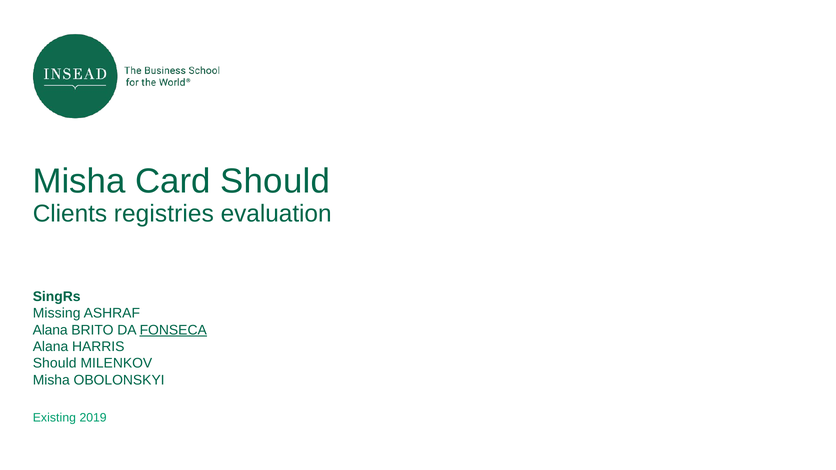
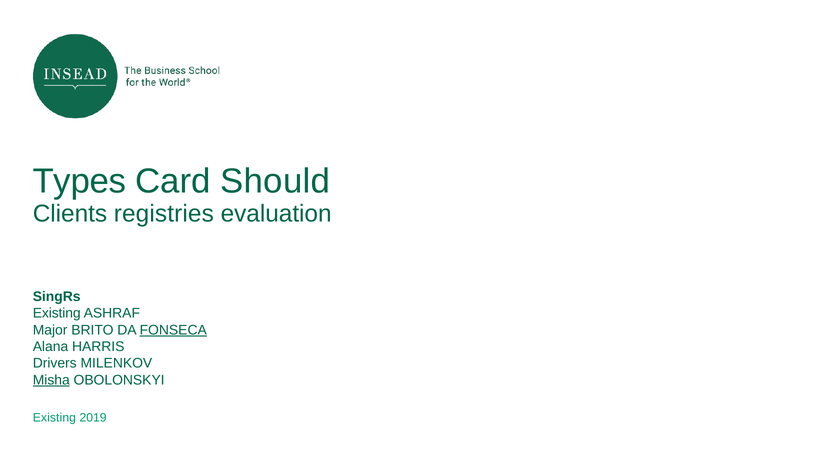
Misha: Misha -> Types (79, 182)
Missing: Missing -> Existing (57, 313)
Alana: Alana -> Major (50, 330)
Should: Should -> Drivers (55, 364)
Misha underline: none -> present (51, 380)
